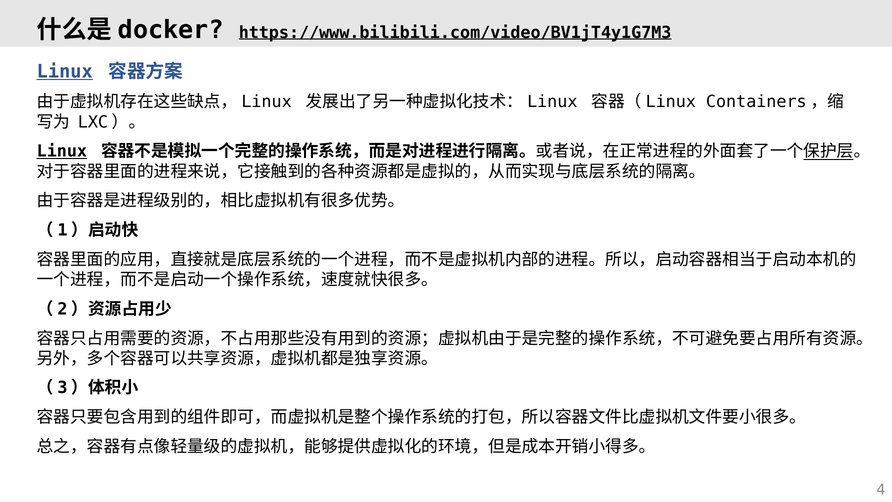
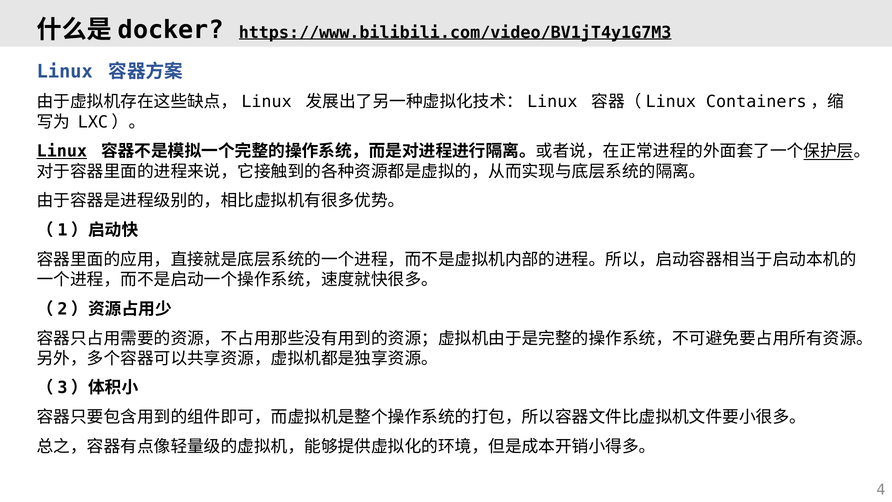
Linux underline: present -> none (65, 72)
